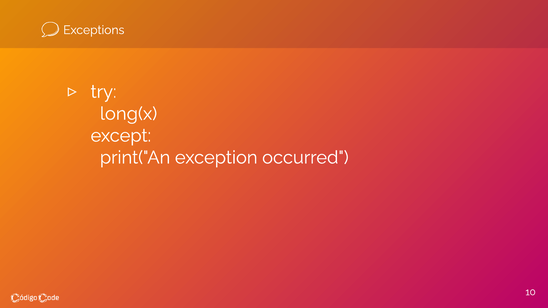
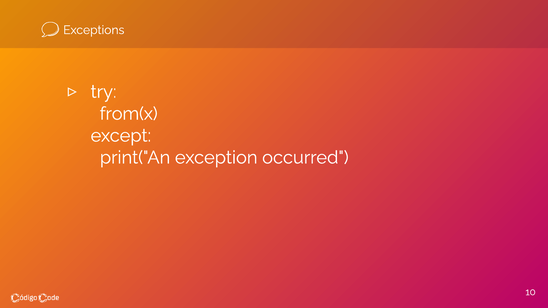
long(x: long(x -> from(x (129, 114)
